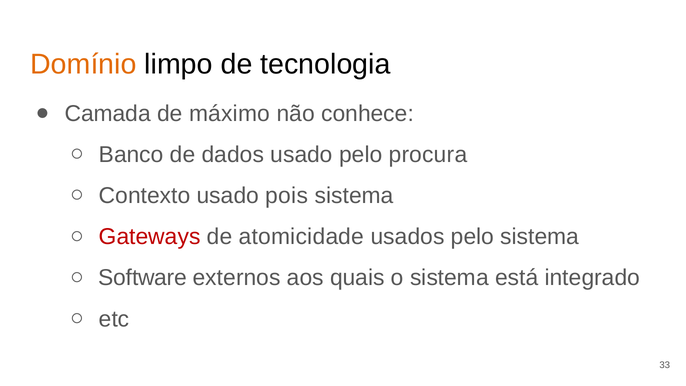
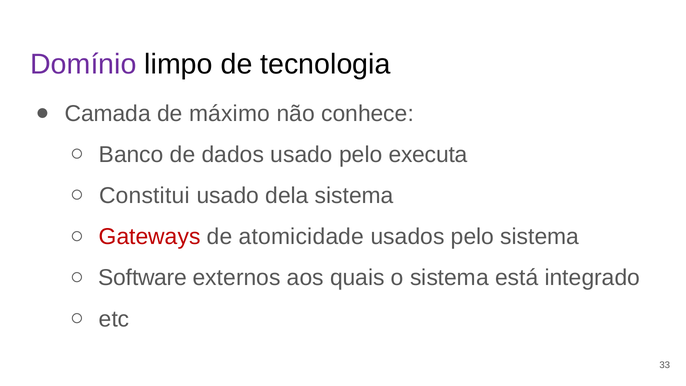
Domínio colour: orange -> purple (83, 65)
procura: procura -> executa (428, 155)
Contexto: Contexto -> Constitui (144, 196)
pois: pois -> dela (287, 196)
